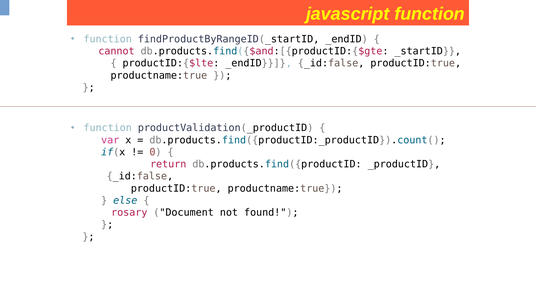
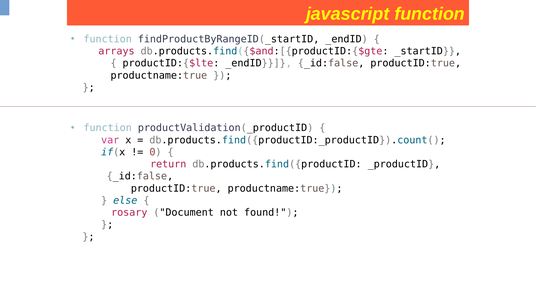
cannot: cannot -> arrays (116, 51)
